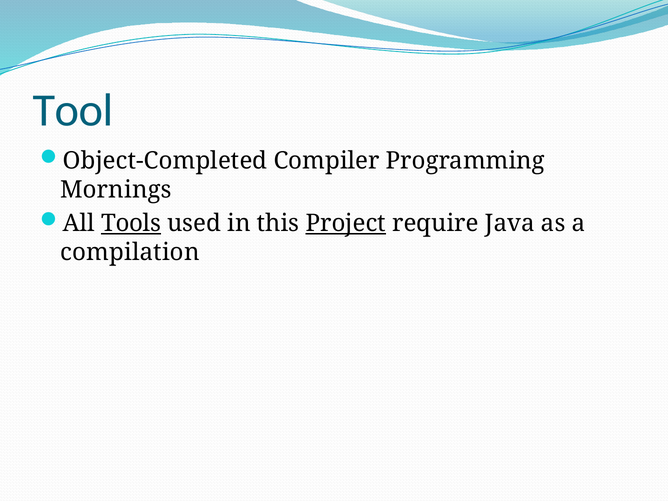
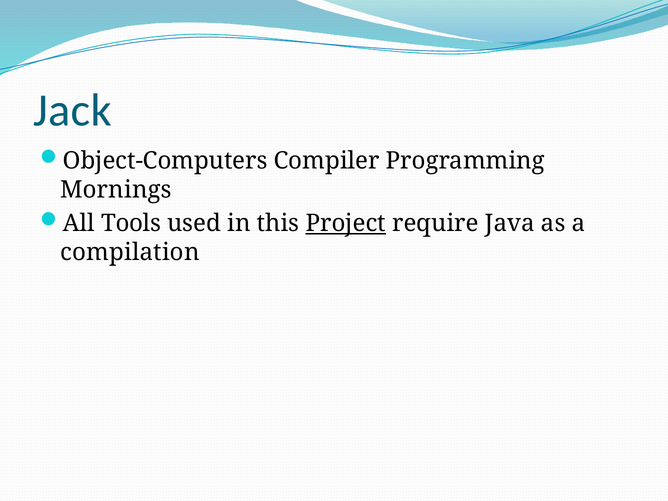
Tool: Tool -> Jack (73, 110)
Object-Completed: Object-Completed -> Object-Computers (165, 161)
Tools underline: present -> none (131, 224)
